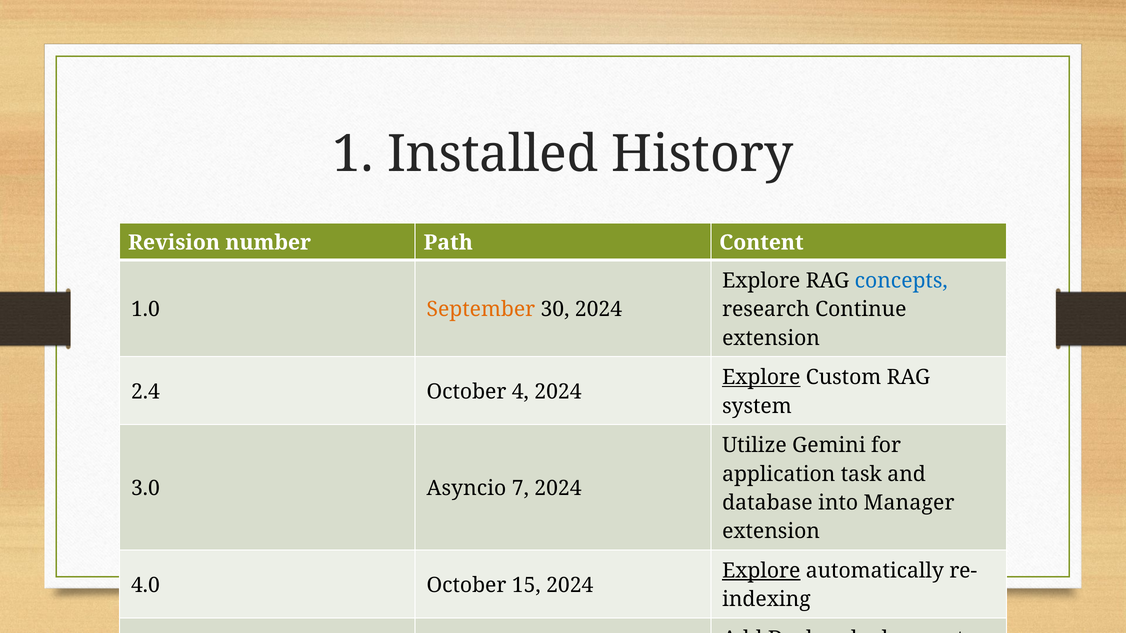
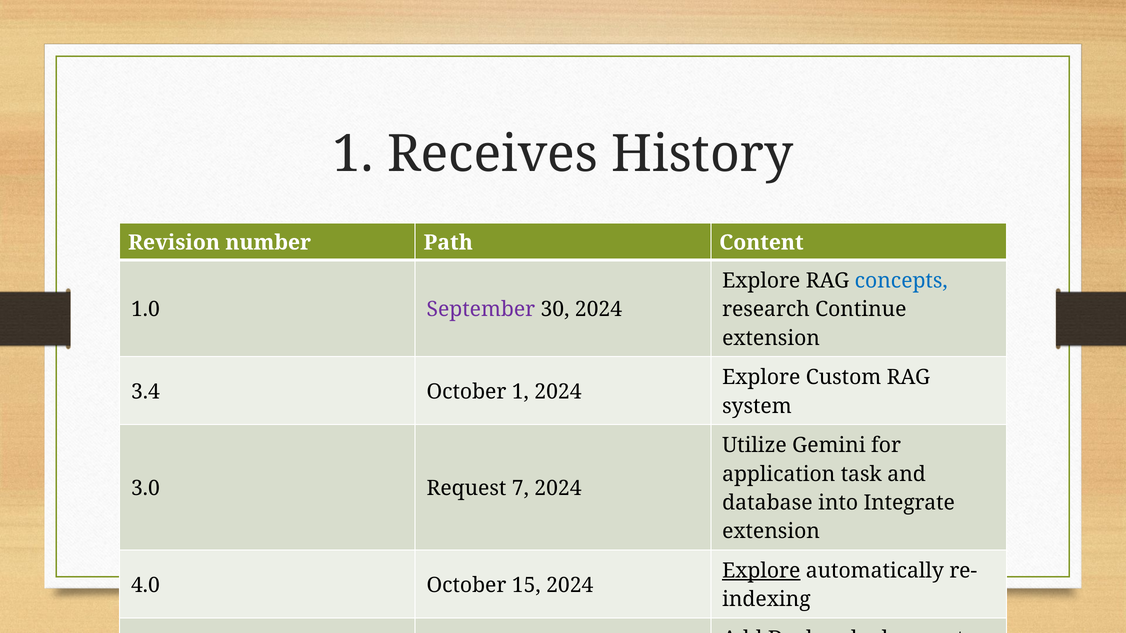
Installed: Installed -> Receives (493, 154)
September colour: orange -> purple (481, 310)
Explore underline: present -> none (761, 378)
2.4: 2.4 -> 3.4 (145, 392)
October 4: 4 -> 1 (520, 392)
Asyncio: Asyncio -> Request (466, 489)
Manager: Manager -> Integrate (909, 503)
